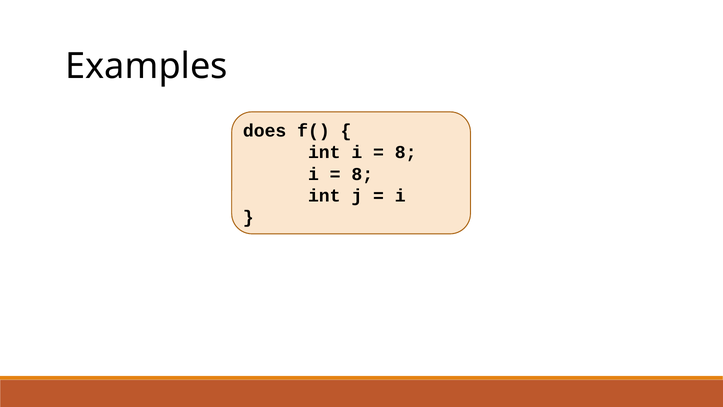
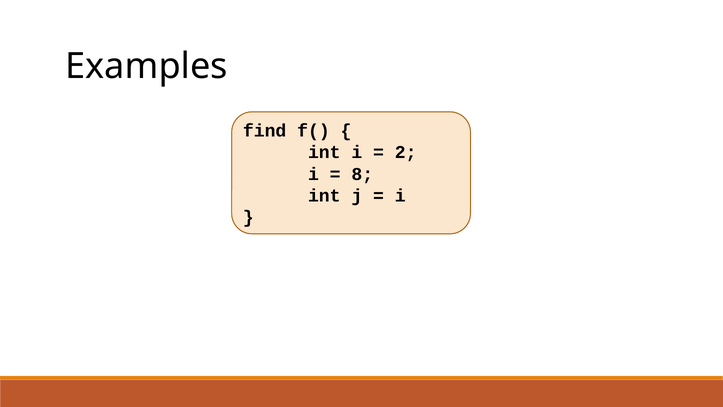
does: does -> find (265, 131)
8: 8 -> 2 (406, 152)
